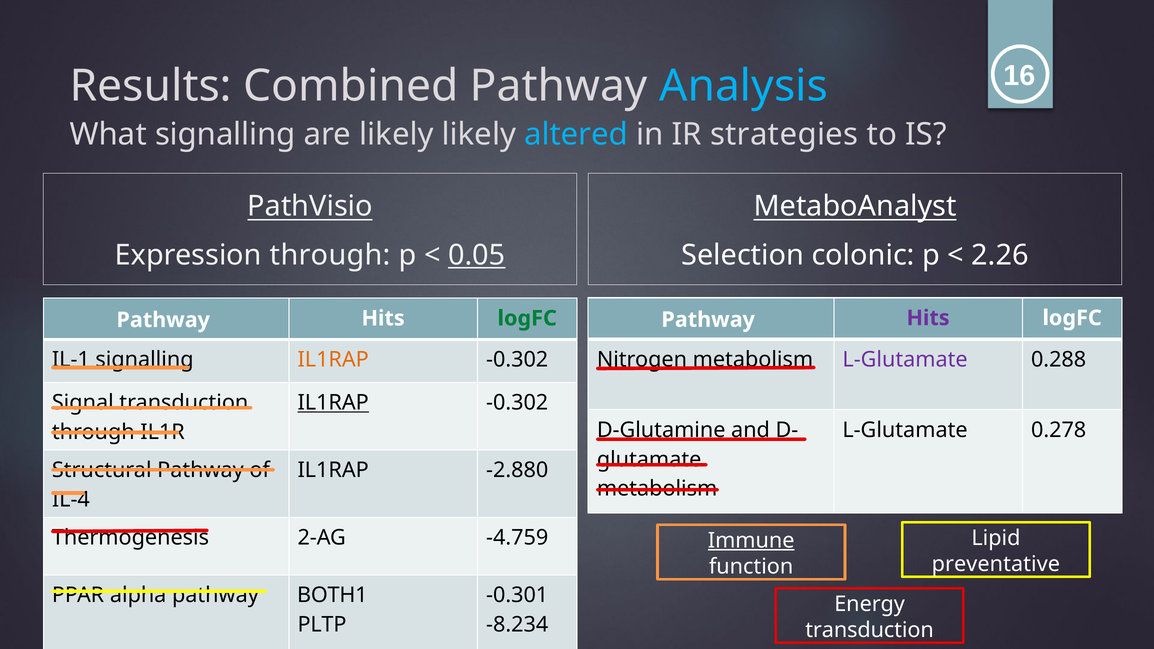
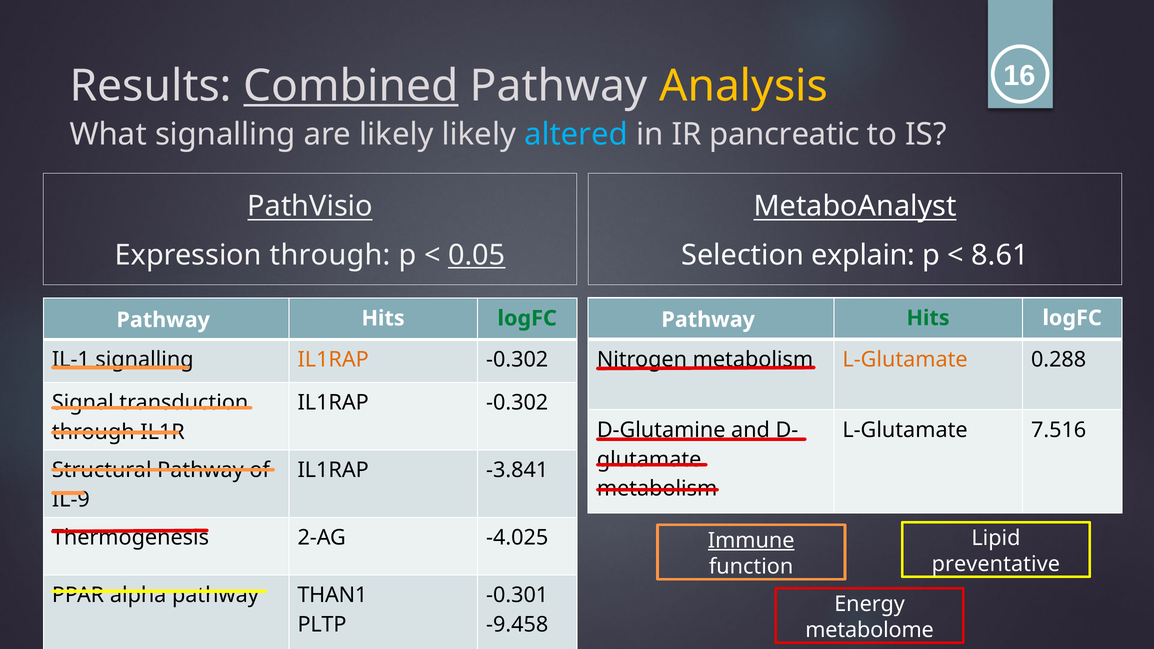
Combined underline: none -> present (351, 86)
Analysis colour: light blue -> yellow (744, 86)
strategies: strategies -> pancreatic (784, 134)
colonic: colonic -> explain (863, 256)
2.26: 2.26 -> 8.61 (1000, 256)
Hits colour: purple -> green (928, 318)
L-Glutamate colour: purple -> orange (905, 360)
IL1RAP underline: present -> none (333, 403)
0.278: 0.278 -> 7.516 (1059, 430)
-2.880: -2.880 -> -3.841 (517, 470)
IL-4: IL-4 -> IL-9 (71, 500)
-4.759: -4.759 -> -4.025 (517, 538)
BOTH1: BOTH1 -> THAN1 (332, 595)
-8.234: -8.234 -> -9.458 (517, 625)
transduction: transduction -> metabolome (870, 630)
